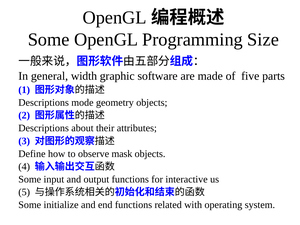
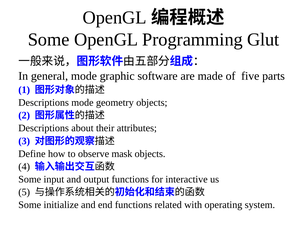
Size: Size -> Glut (263, 40)
general width: width -> mode (84, 76)
